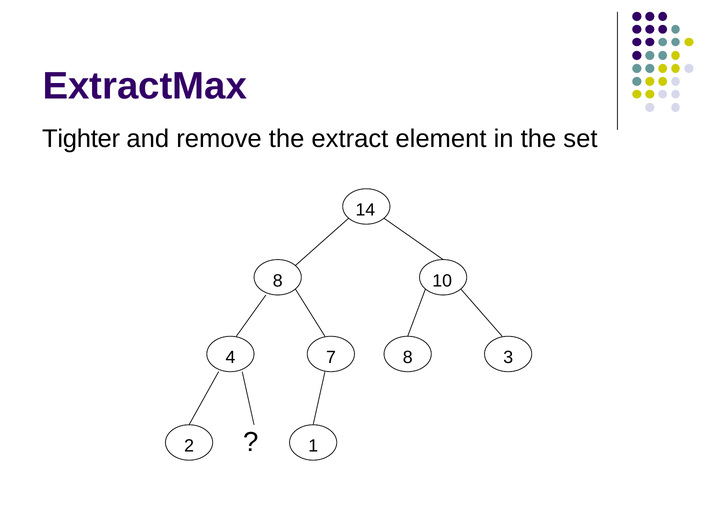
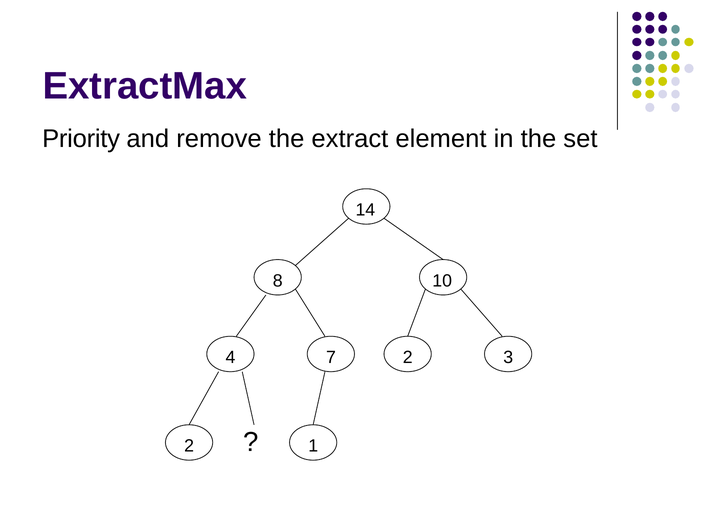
Tighter: Tighter -> Priority (81, 139)
7 8: 8 -> 2 (408, 358)
